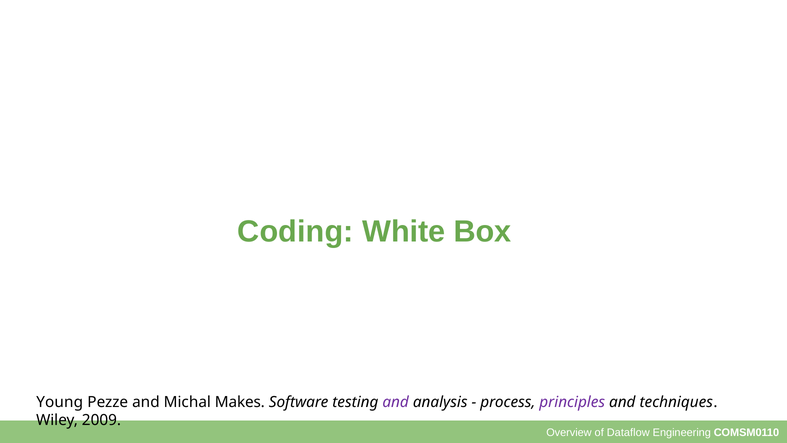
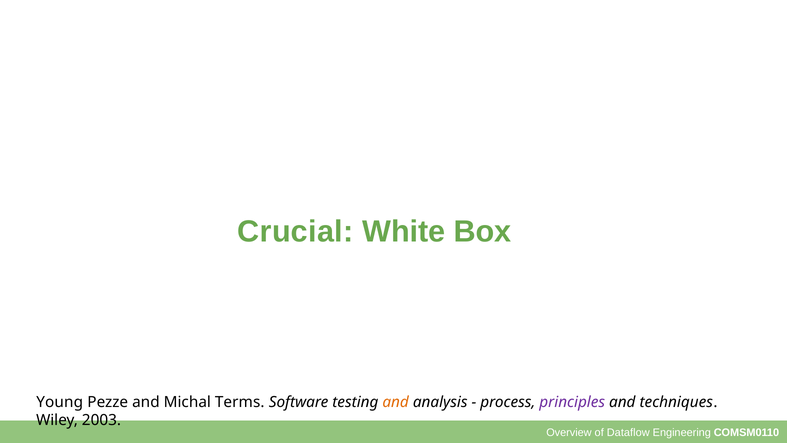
Coding: Coding -> Crucial (295, 232)
Makes: Makes -> Terms (240, 402)
and colour: purple -> orange (396, 402)
2009: 2009 -> 2003 (101, 420)
